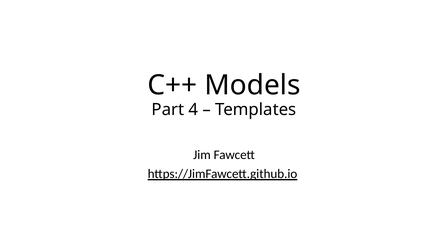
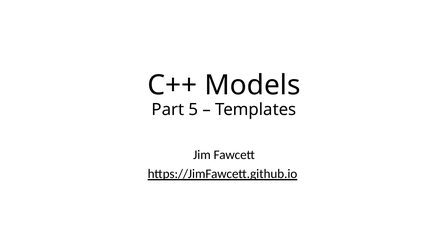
4: 4 -> 5 (193, 110)
